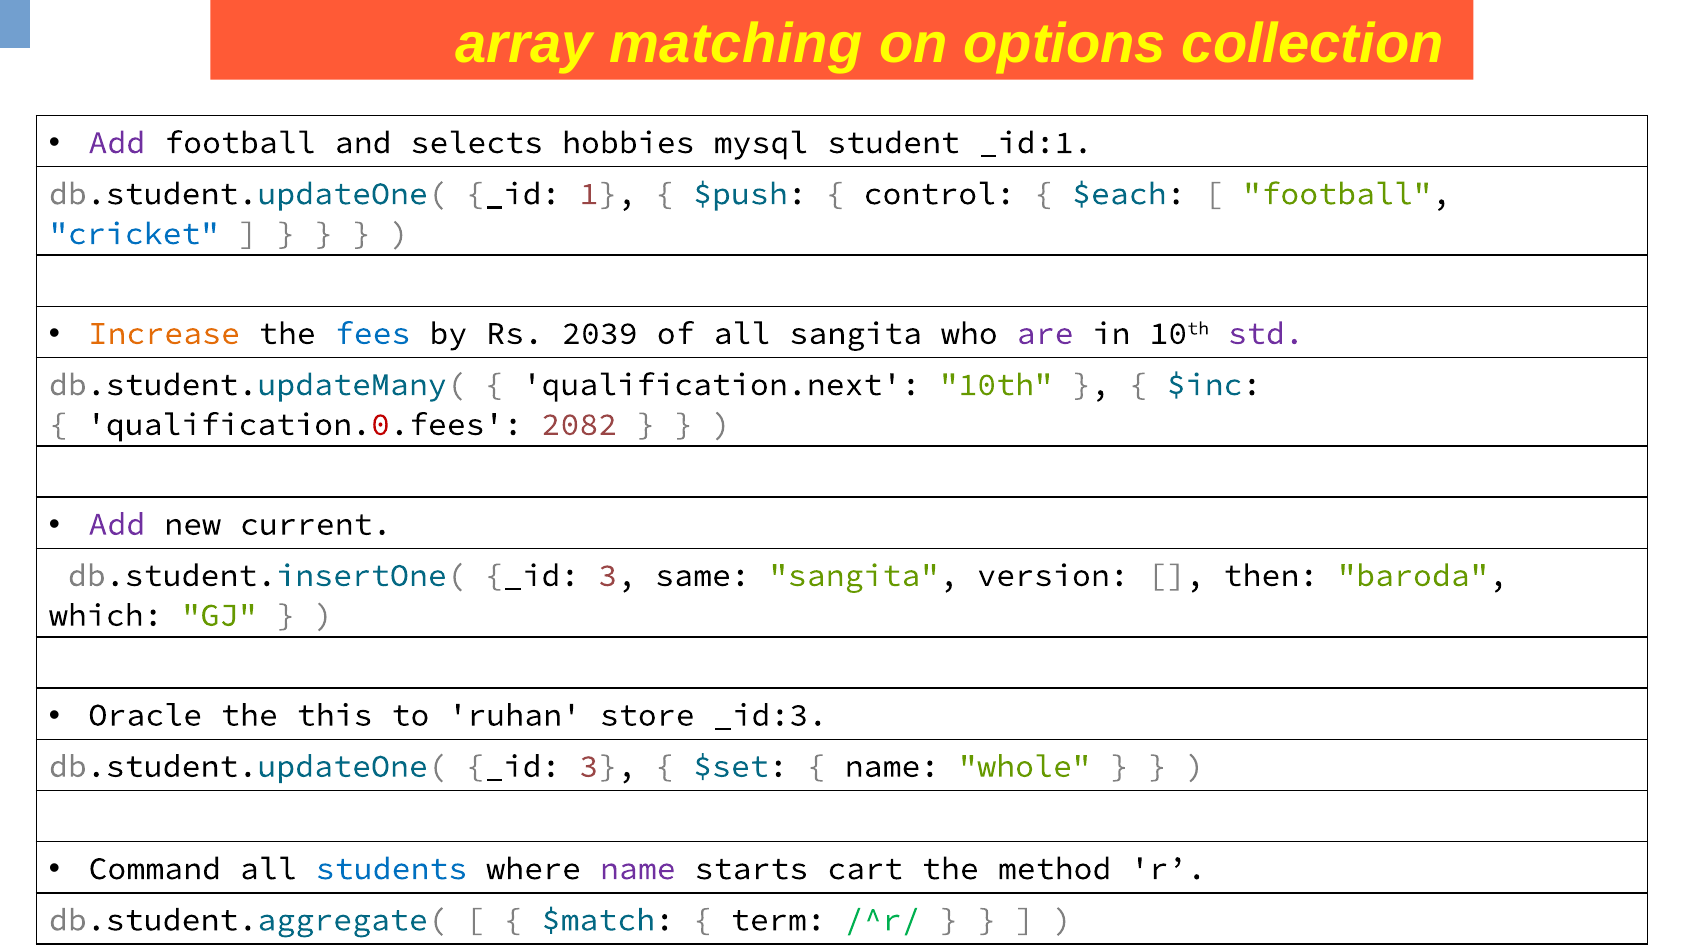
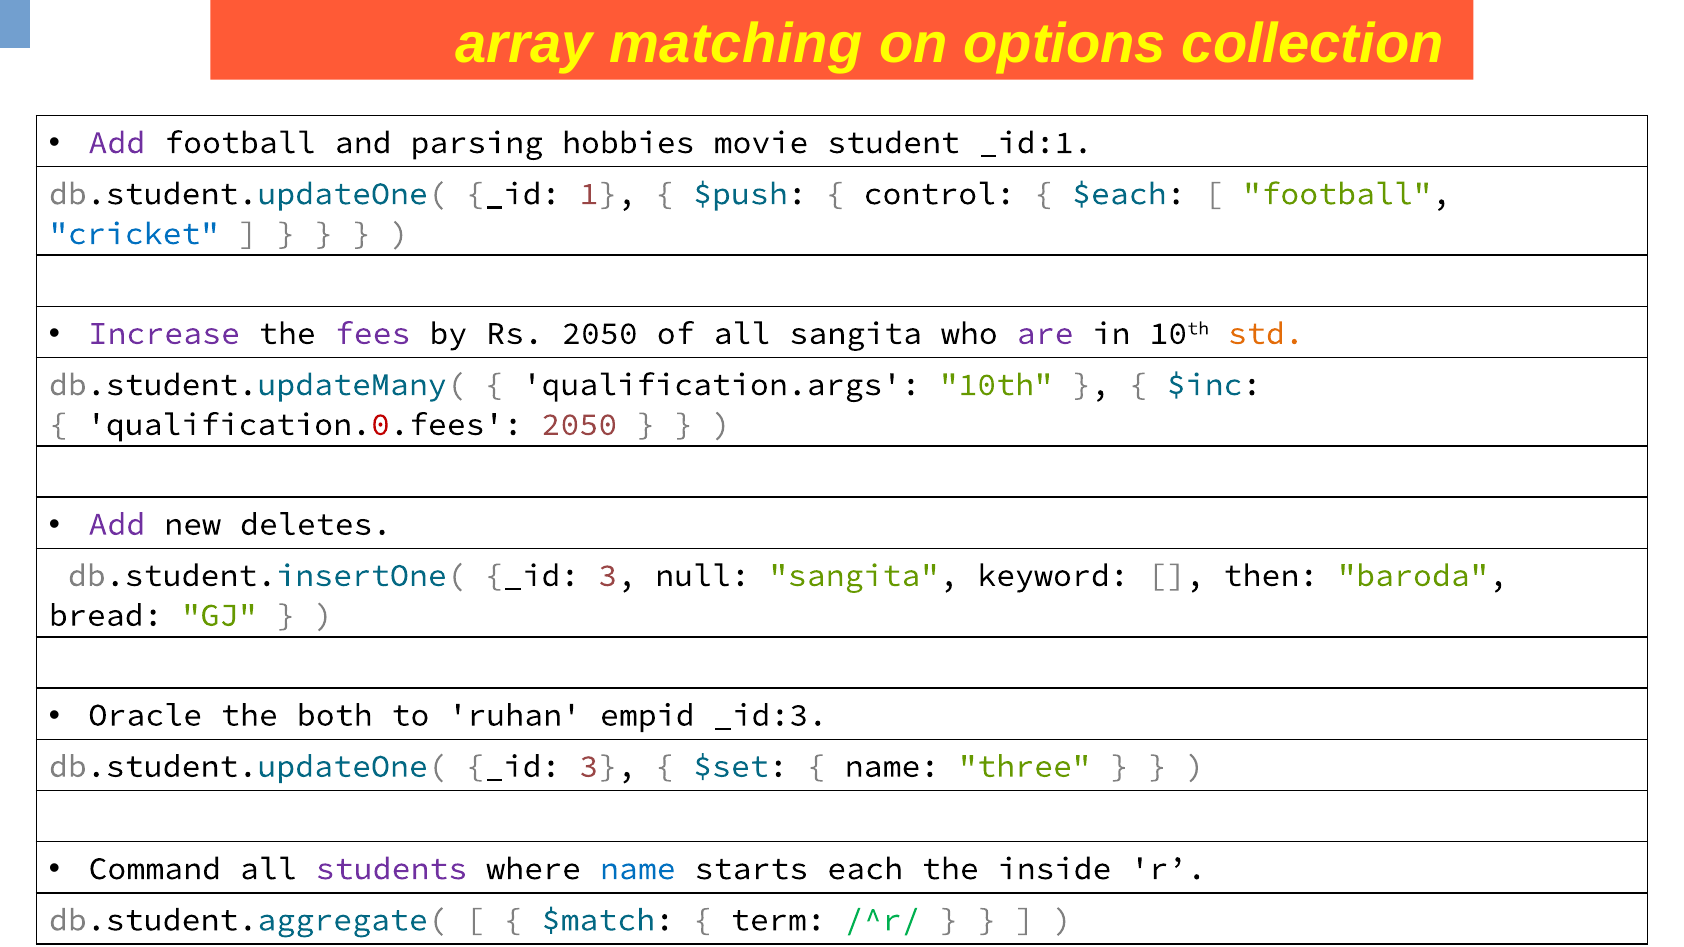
selects: selects -> parsing (477, 143)
mysql: mysql -> movie (761, 143)
Increase colour: orange -> purple (164, 334)
fees colour: blue -> purple (373, 334)
Rs 2039: 2039 -> 2050 (600, 334)
std colour: purple -> orange (1266, 334)
qualification.next: qualification.next -> qualification.args (721, 385)
qualification.0.fees 2082: 2082 -> 2050 (579, 425)
current: current -> deletes (316, 524)
same: same -> null (703, 576)
version: version -> keyword (1053, 576)
which: which -> bread (106, 615)
this: this -> both (335, 715)
store: store -> empid (647, 715)
whole: whole -> three (1025, 767)
students colour: blue -> purple (392, 869)
name colour: purple -> blue (638, 869)
cart: cart -> each (865, 869)
method: method -> inside (1055, 869)
